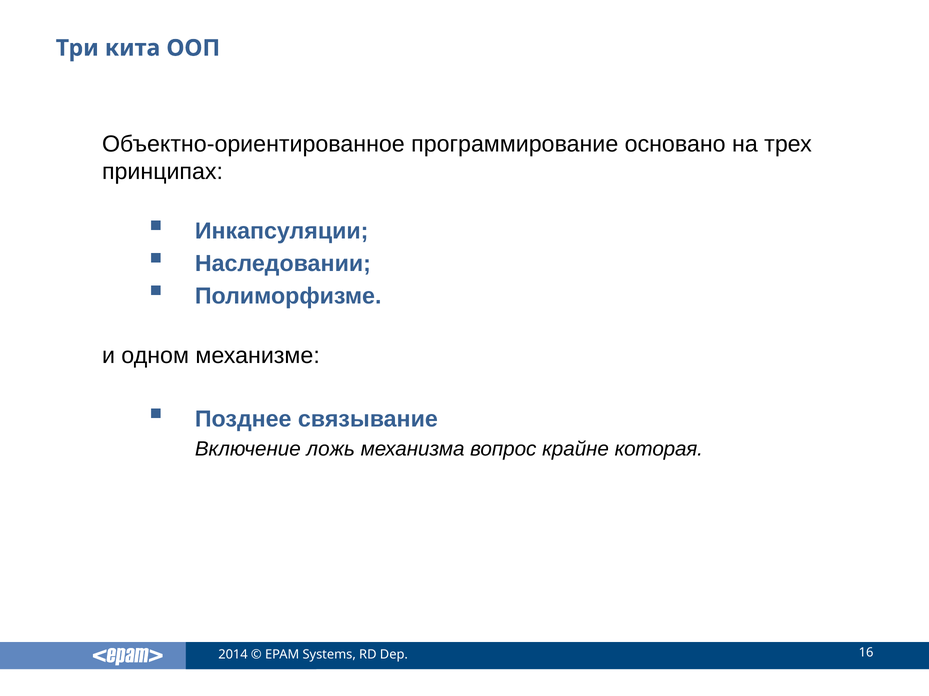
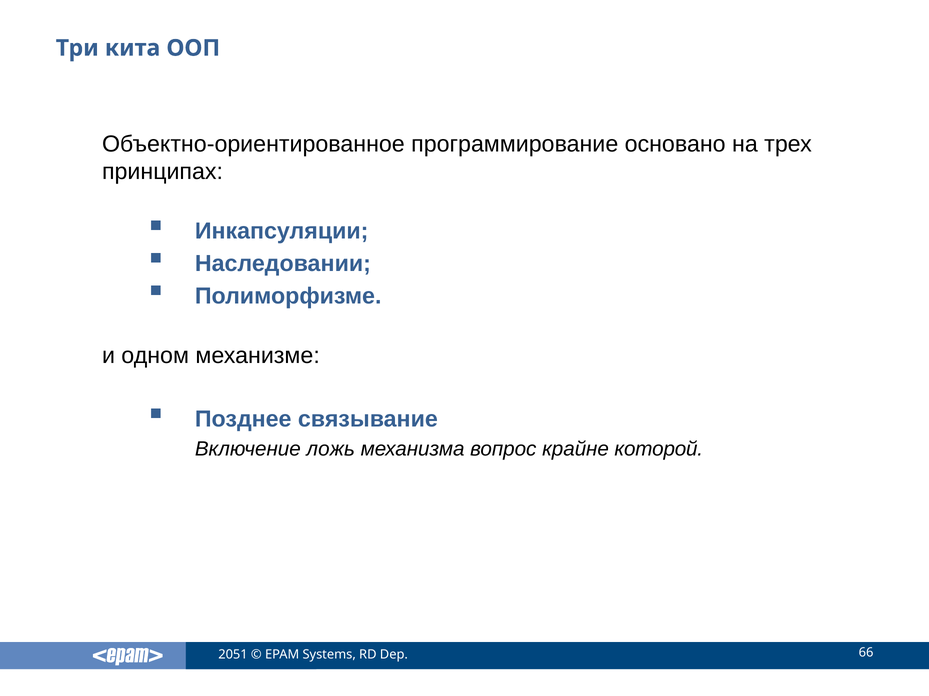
которая: которая -> которой (659, 450)
2014: 2014 -> 2051 (233, 655)
16: 16 -> 66 (866, 653)
